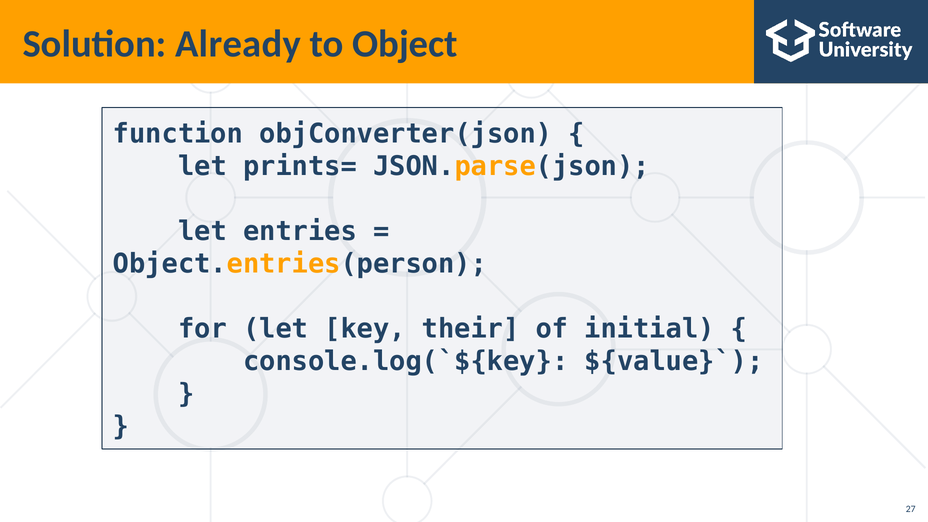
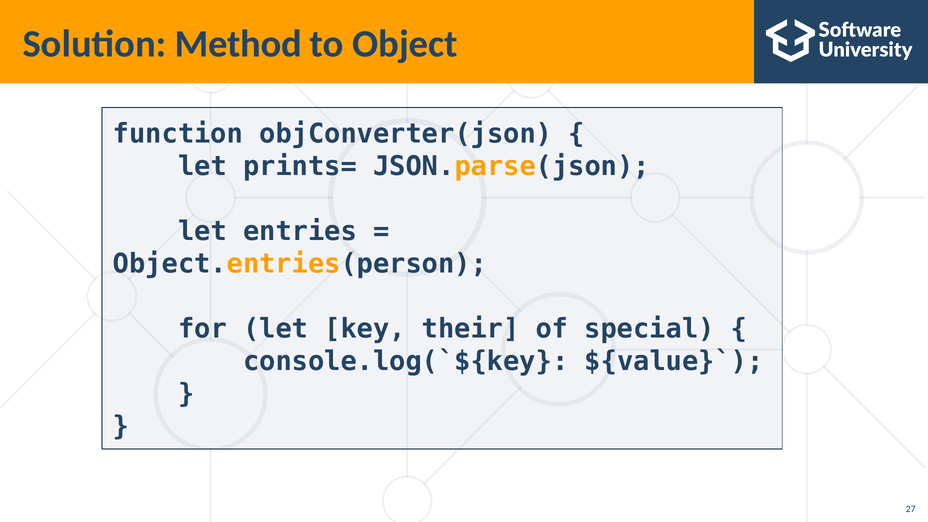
Already: Already -> Method (238, 44)
initial: initial -> special (650, 329)
